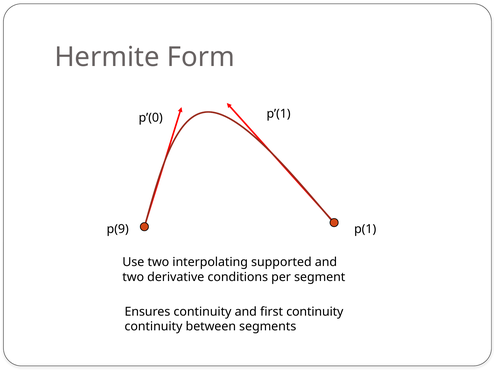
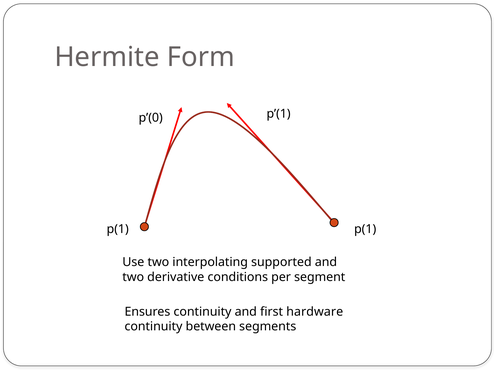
p(9: p(9 -> p(1 (118, 229)
first continuity: continuity -> hardware (315, 312)
